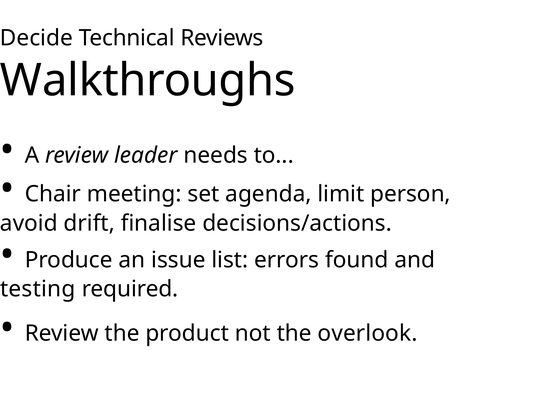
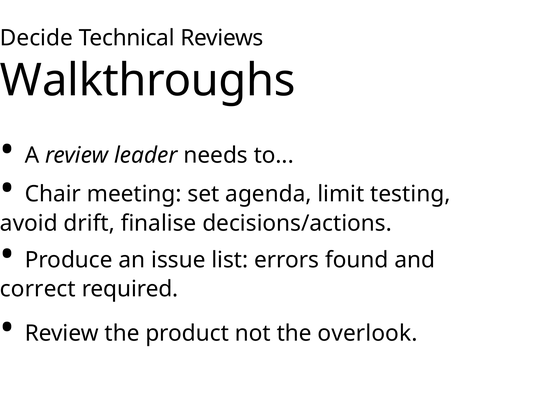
person: person -> testing (410, 194)
testing: testing -> correct (38, 289)
